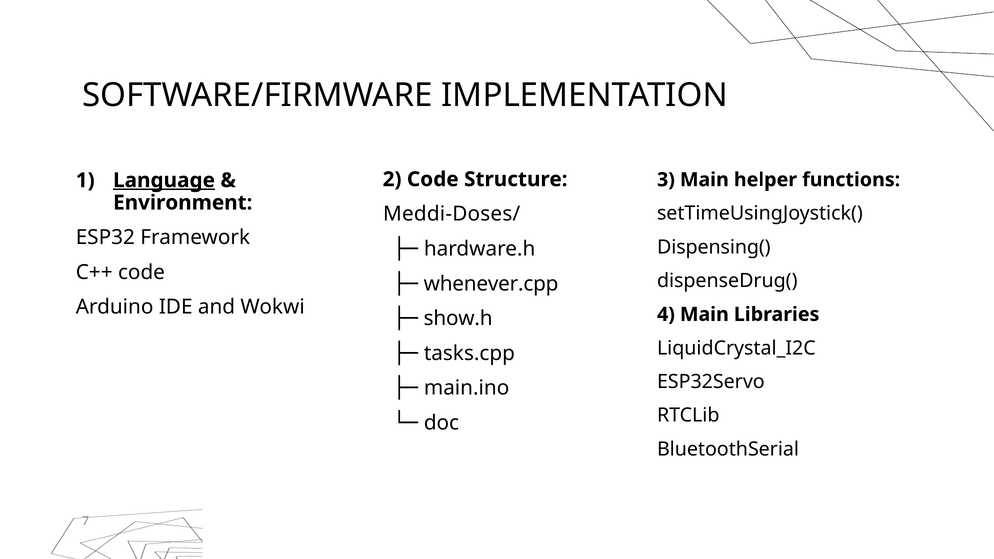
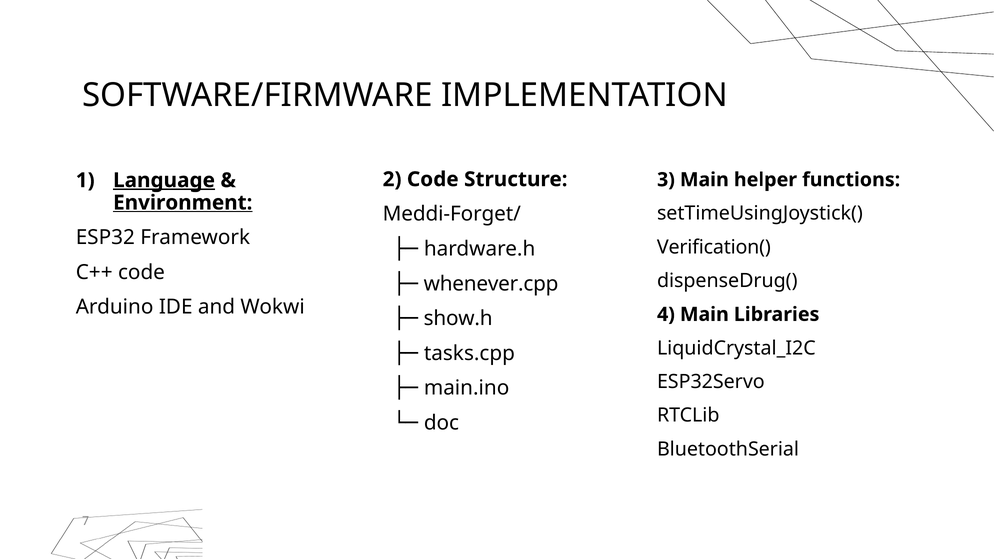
Environment underline: none -> present (183, 203)
Meddi-Doses/: Meddi-Doses/ -> Meddi-Forget/ (452, 214)
Dispensing(: Dispensing( -> Verification( (714, 247)
